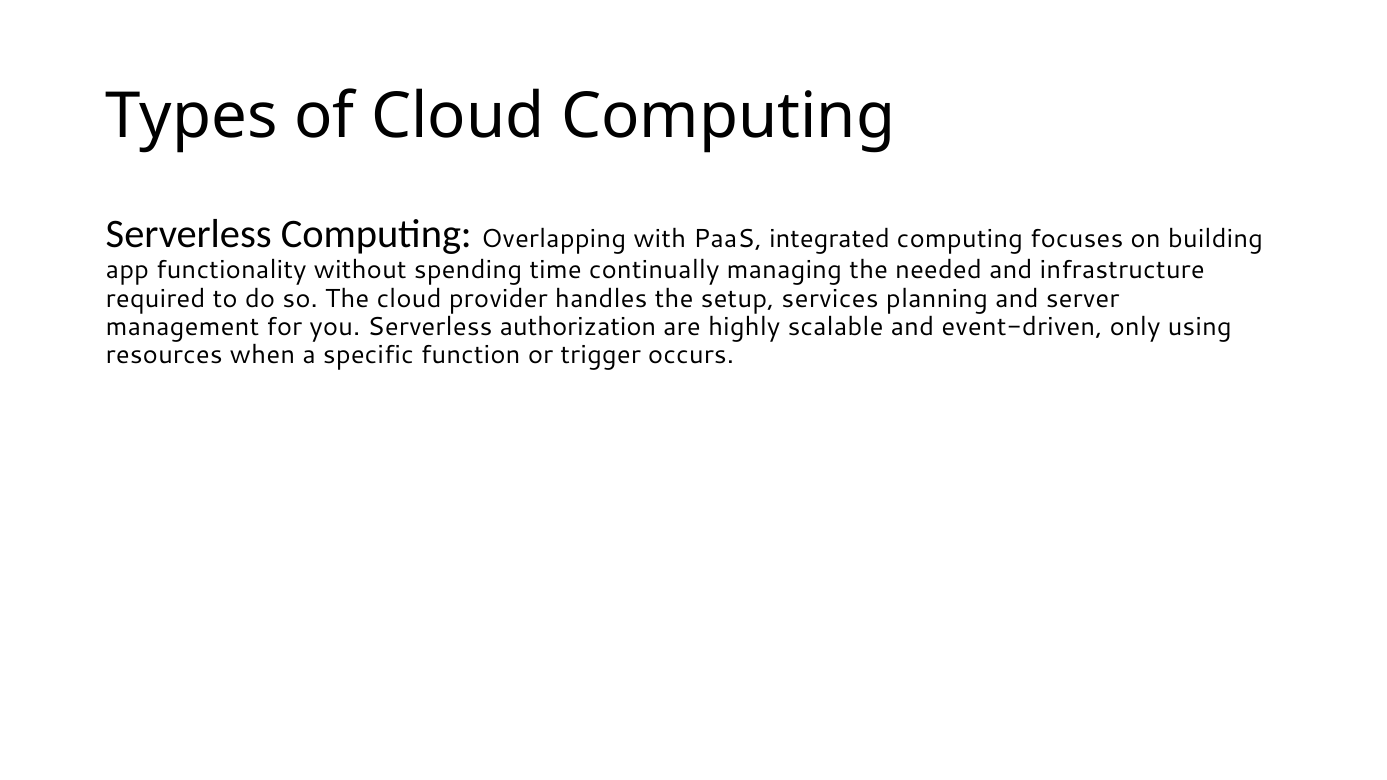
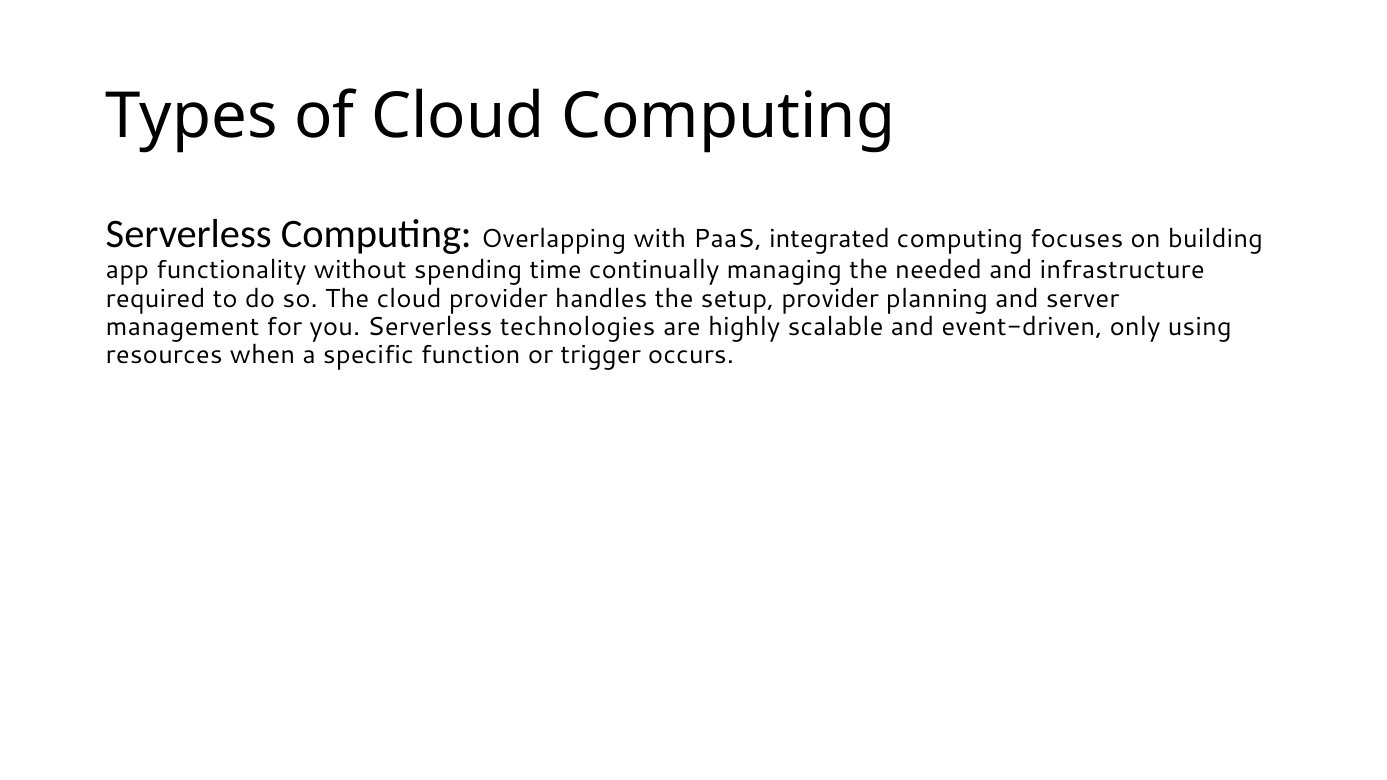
setup services: services -> provider (830, 299)
authorization: authorization -> technologies (578, 327)
